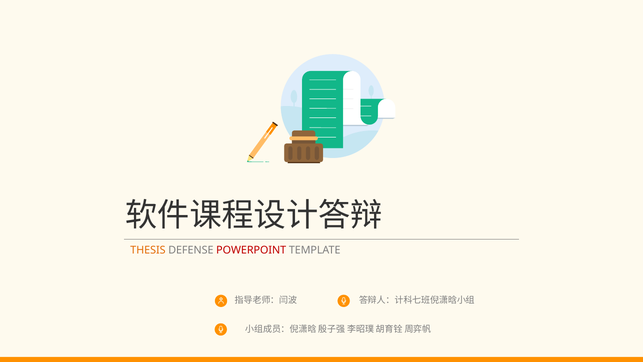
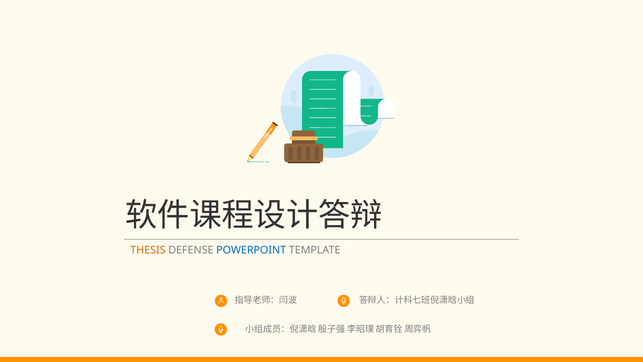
POWERPOINT colour: red -> blue (251, 250)
